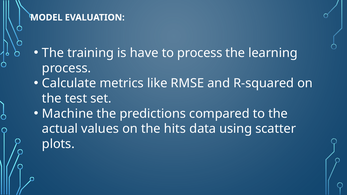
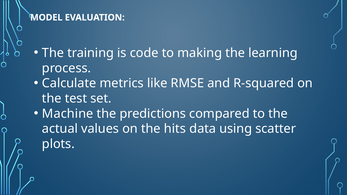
have: have -> code (144, 53)
to process: process -> making (200, 53)
